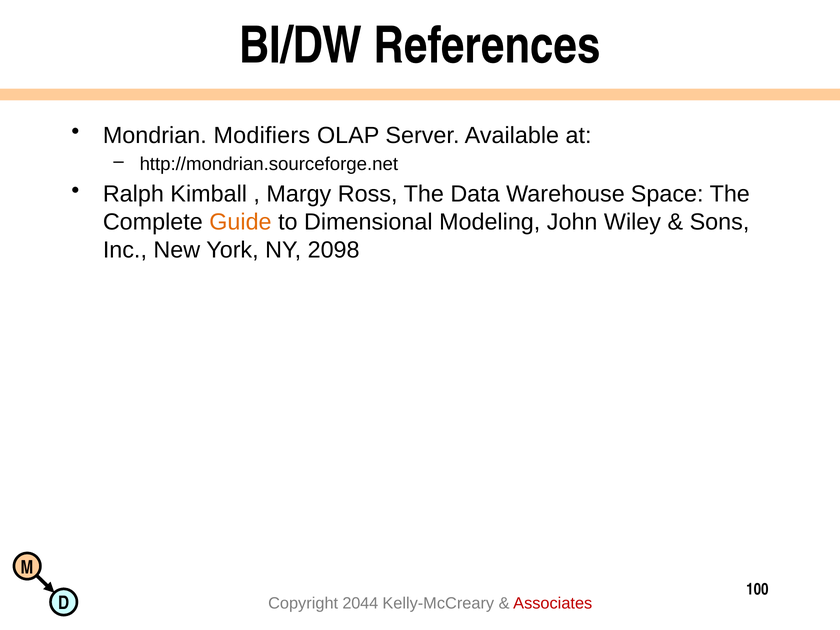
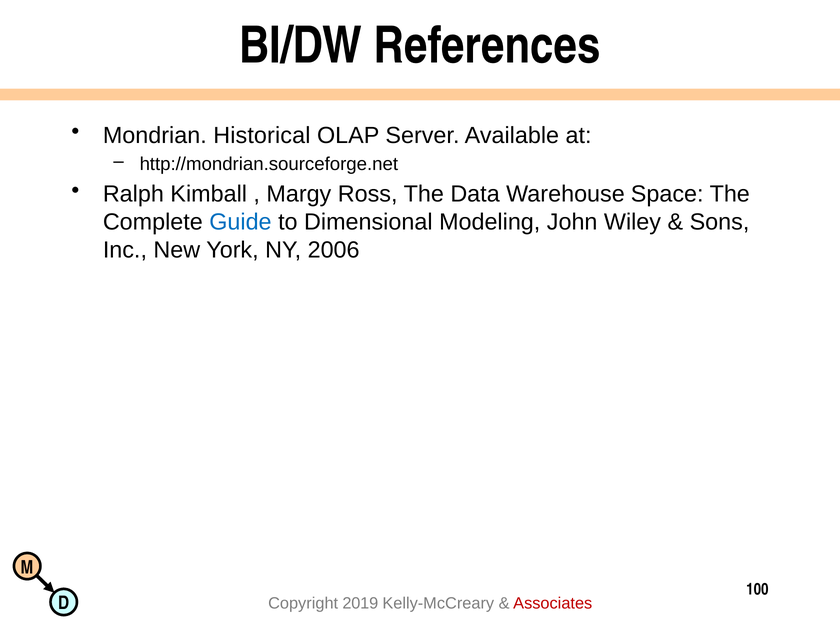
Modifiers: Modifiers -> Historical (262, 135)
Guide colour: orange -> blue (240, 222)
2098: 2098 -> 2006 (334, 250)
2044: 2044 -> 2019 (360, 603)
